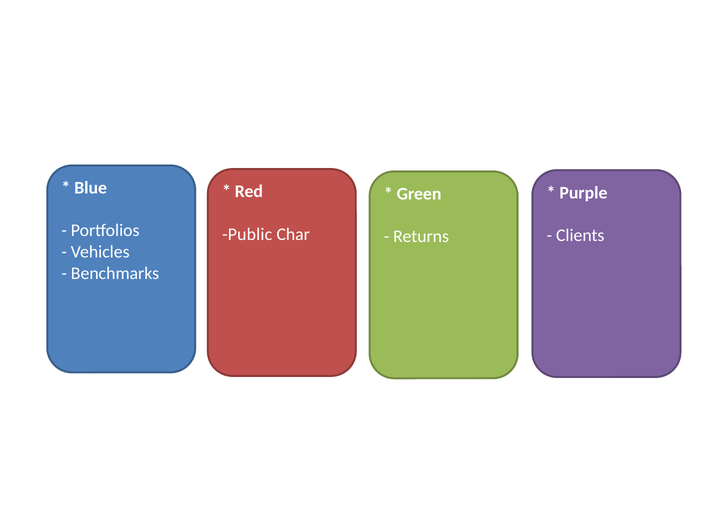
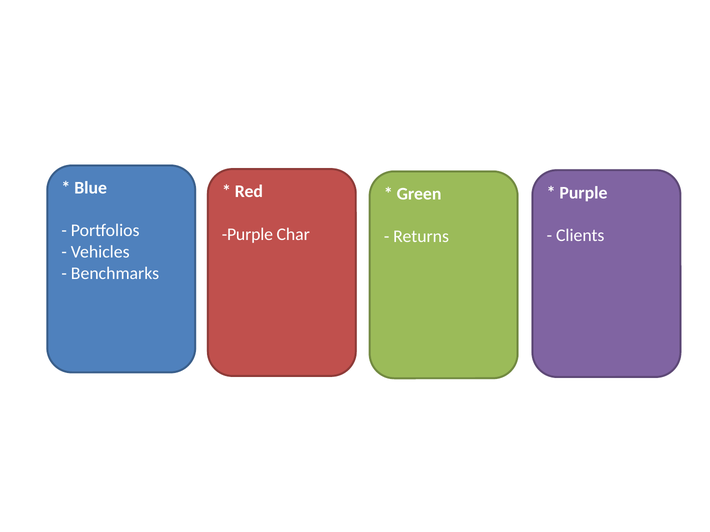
Public: Public -> Purple (247, 234)
